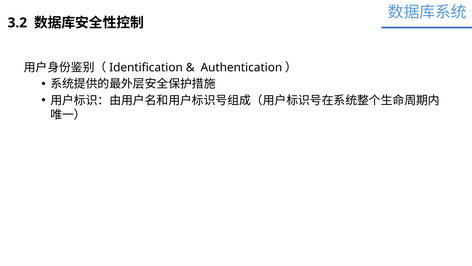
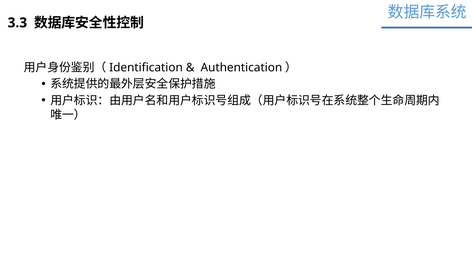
3.2: 3.2 -> 3.3 (17, 23)
